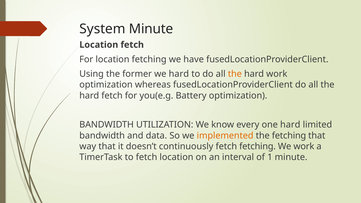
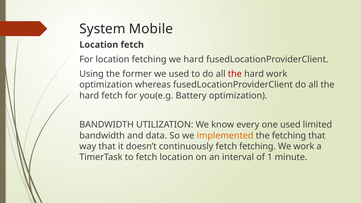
System Minute: Minute -> Mobile (151, 29)
we have: have -> hard (194, 59)
we hard: hard -> used (179, 74)
the colour: orange -> red (235, 74)
one hard: hard -> used (290, 125)
